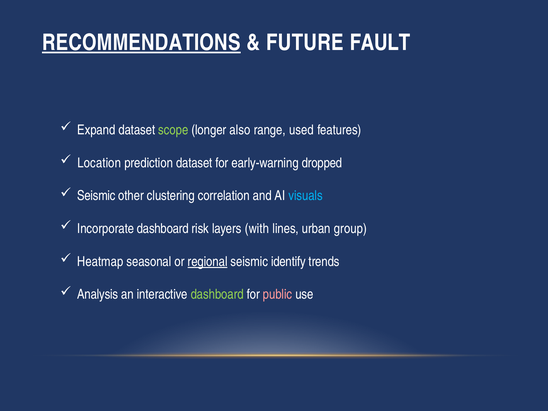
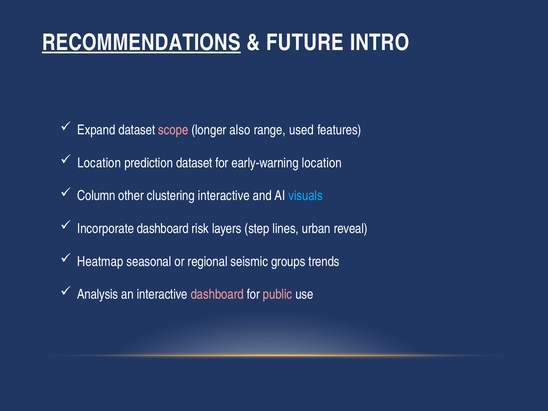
FAULT: FAULT -> INTRO (380, 43)
scope colour: light green -> pink (173, 130)
early-warning dropped: dropped -> location (322, 163)
Seismic: Seismic -> Column (96, 196)
clustering correlation: correlation -> interactive (224, 196)
with: with -> step (257, 229)
group: group -> reveal (351, 229)
regional underline: present -> none (208, 262)
identify: identify -> groups (288, 262)
dashboard colour: light green -> pink (217, 294)
